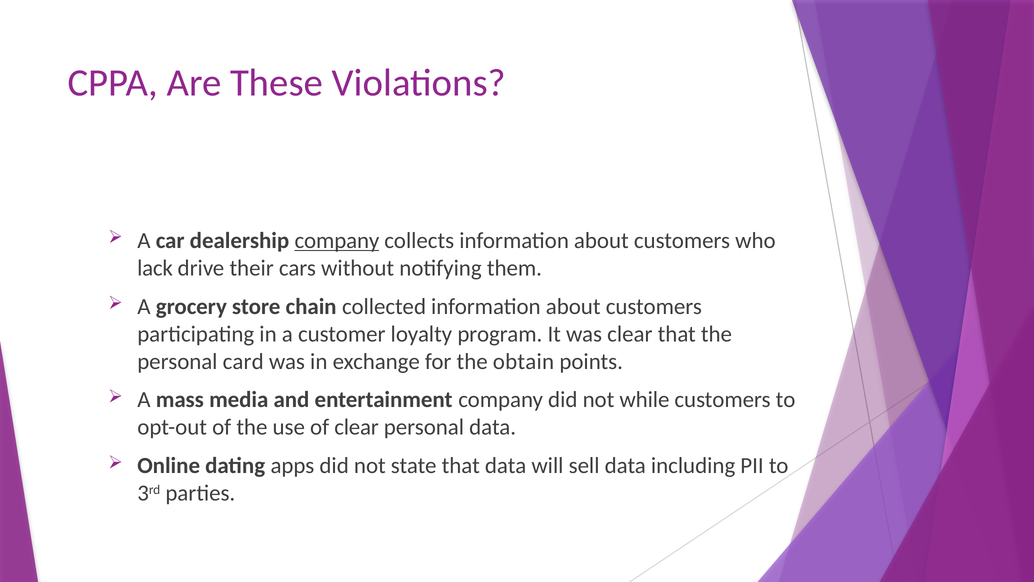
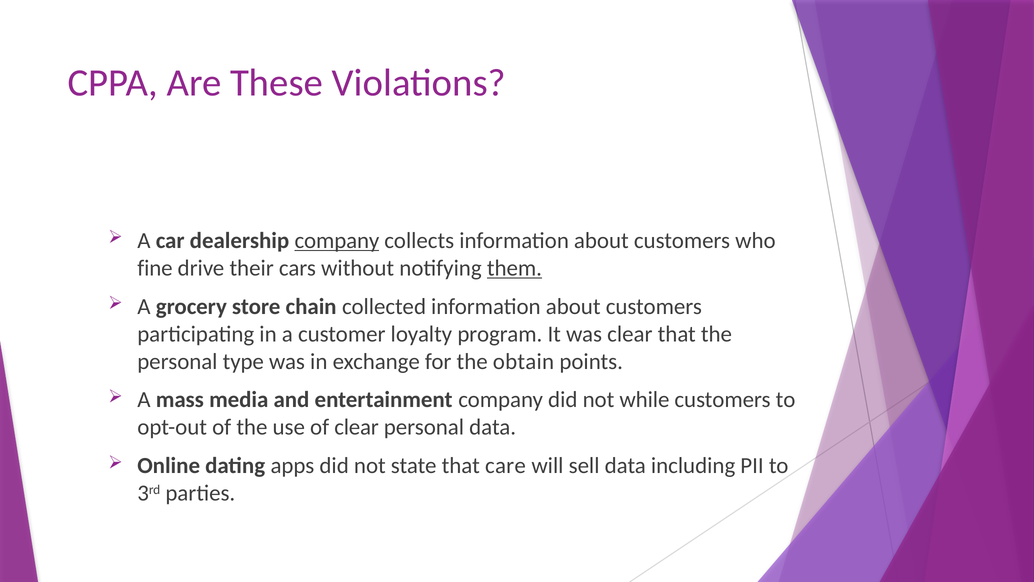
lack: lack -> fine (155, 268)
them underline: none -> present (514, 268)
card: card -> type (243, 361)
that data: data -> care (505, 465)
